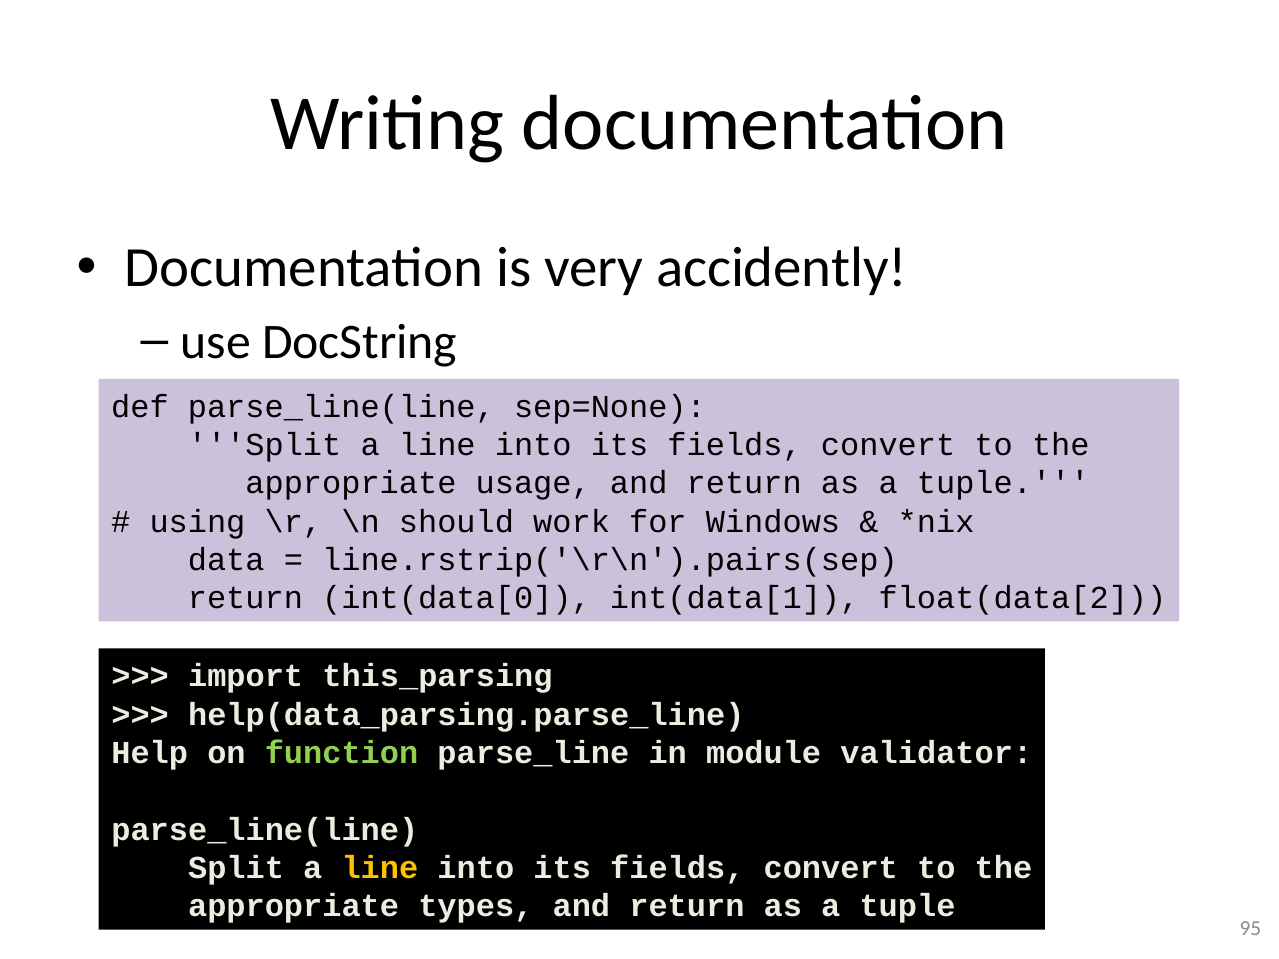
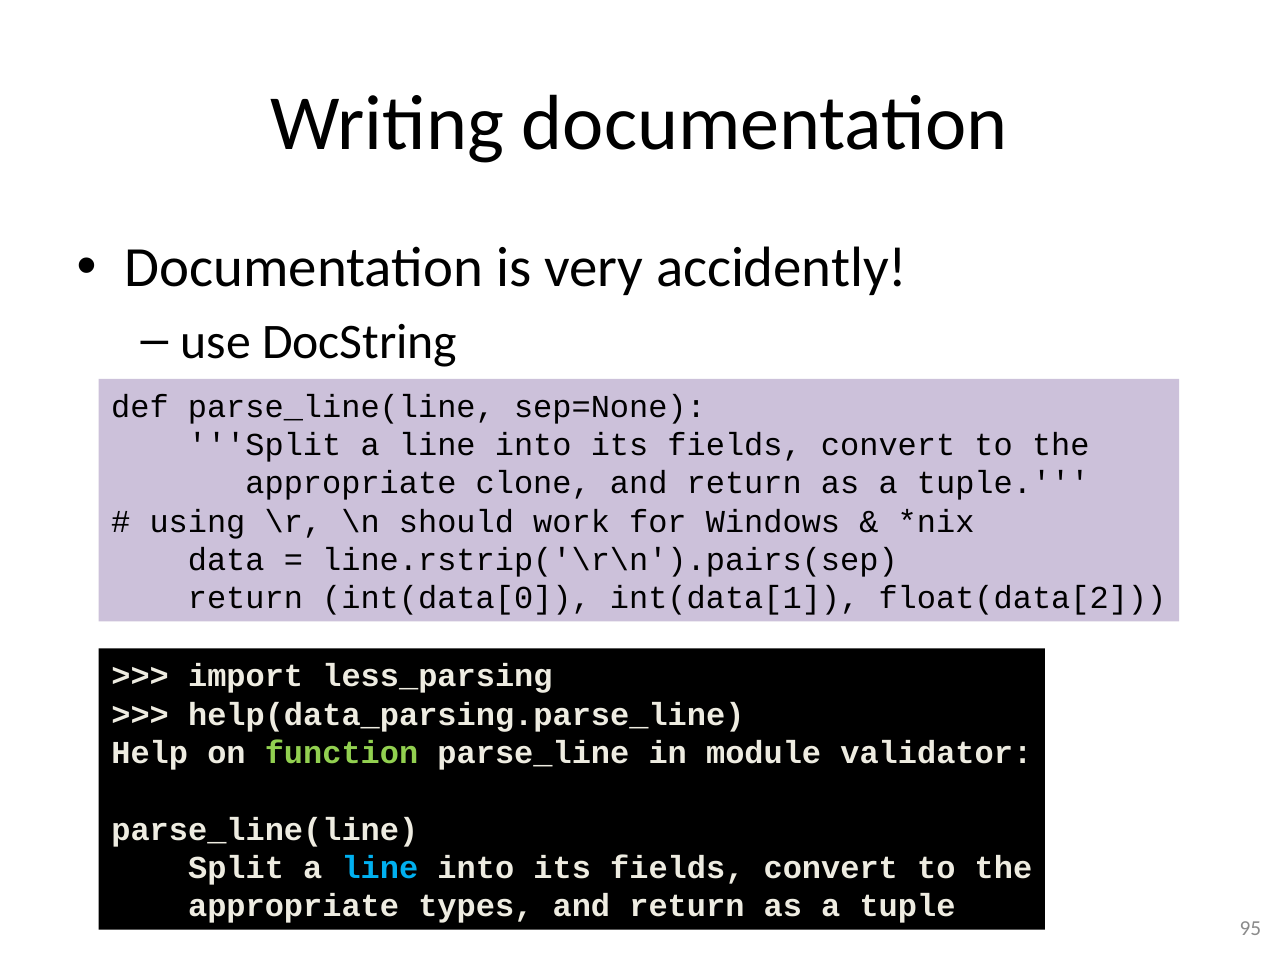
usage: usage -> clone (533, 483)
this_parsing: this_parsing -> less_parsing (437, 676)
line colour: yellow -> light blue (380, 868)
